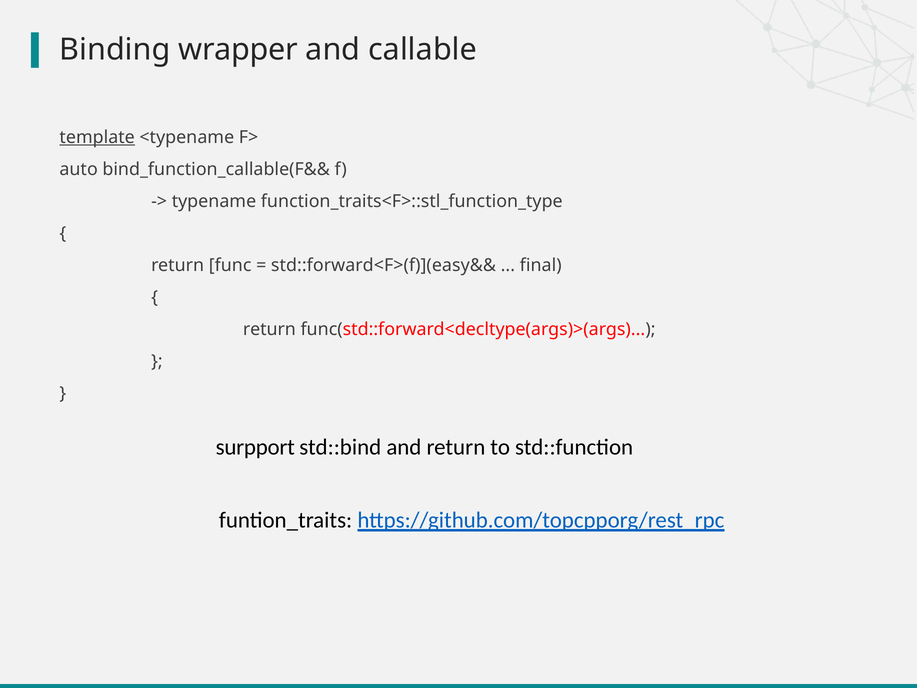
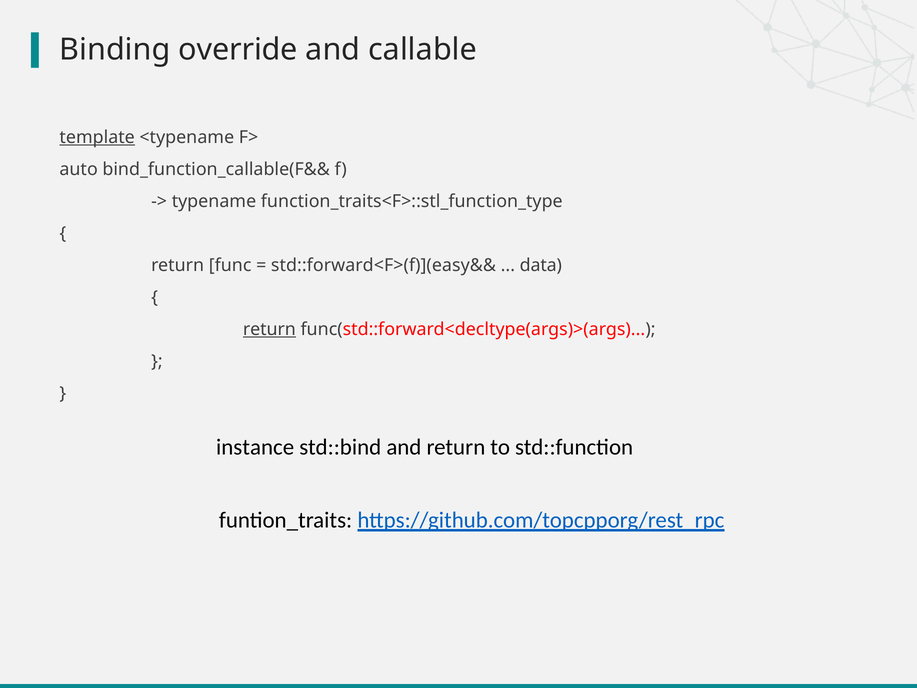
wrapper: wrapper -> override (238, 50)
final: final -> data (541, 265)
return underline: none -> present (269, 329)
surpport: surpport -> instance (255, 447)
